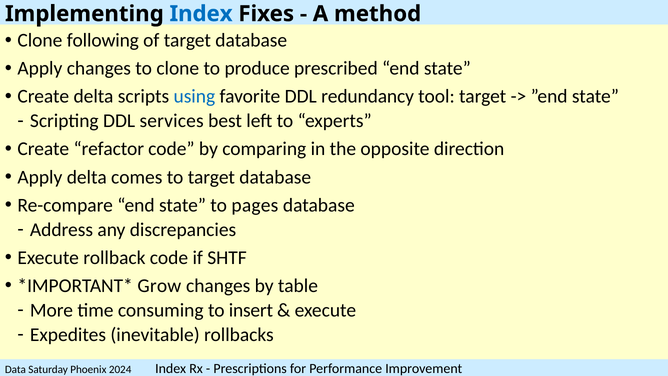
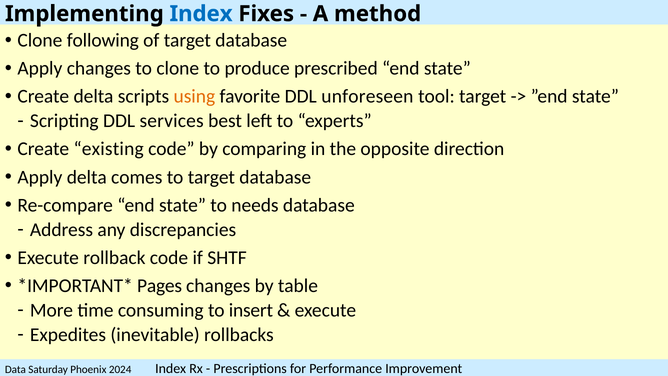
using colour: blue -> orange (194, 96)
redundancy: redundancy -> unforeseen (367, 96)
refactor: refactor -> existing (109, 149)
pages: pages -> needs (255, 205)
Grow: Grow -> Pages (160, 286)
